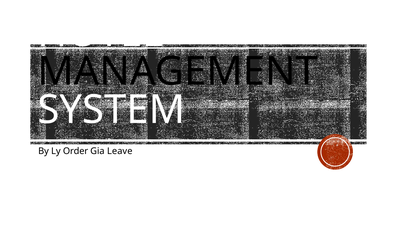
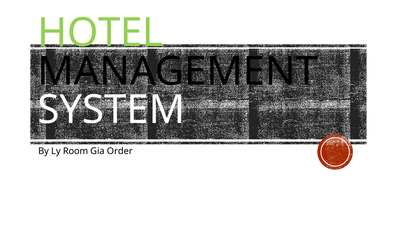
HOTEL colour: white -> light green (100, 33)
Order: Order -> Room (76, 151)
Leave: Leave -> Order (120, 151)
